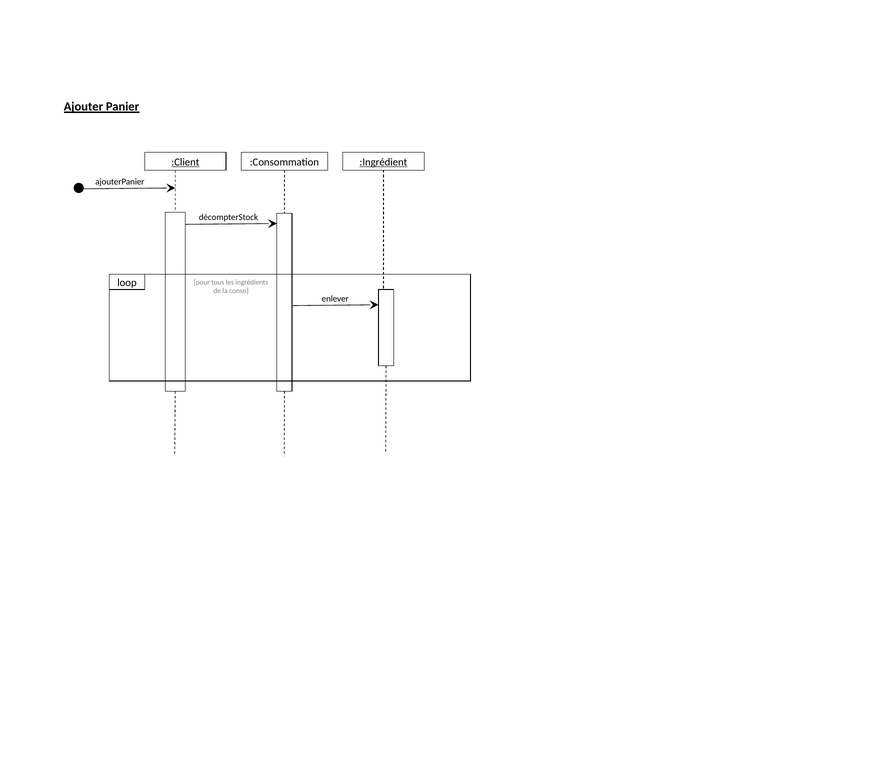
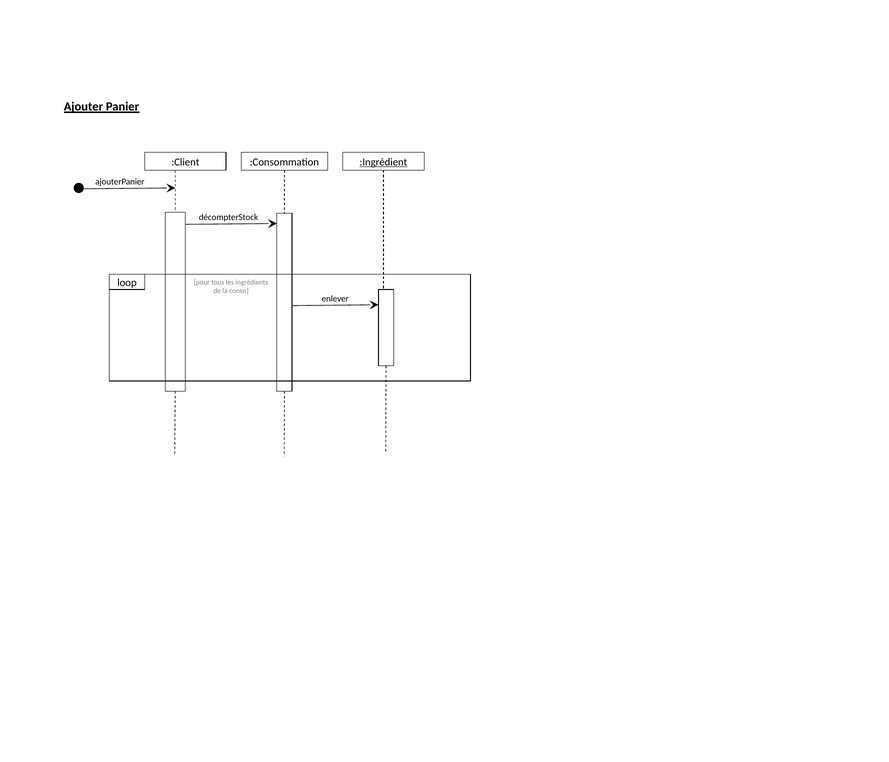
:Client underline: present -> none (185, 162)
